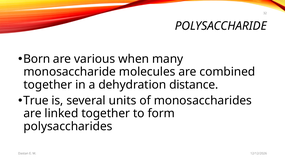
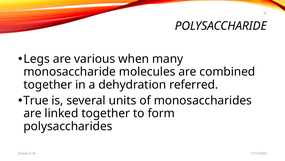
Born: Born -> Legs (37, 59)
distance: distance -> referred (194, 84)
